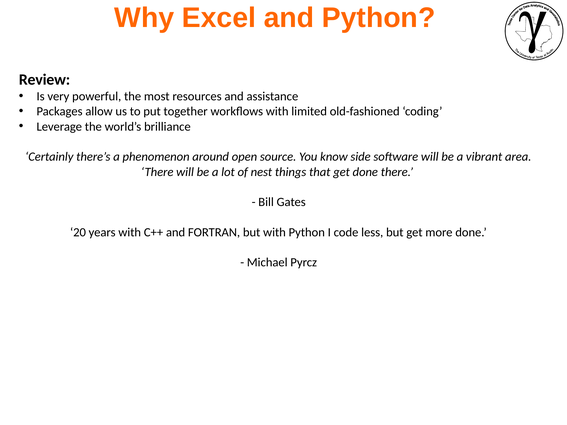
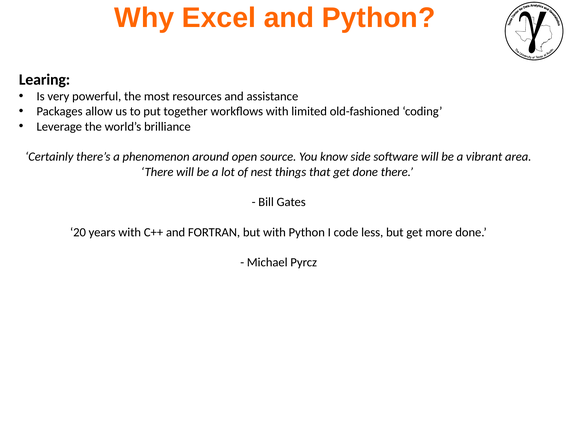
Review: Review -> Learing (44, 80)
